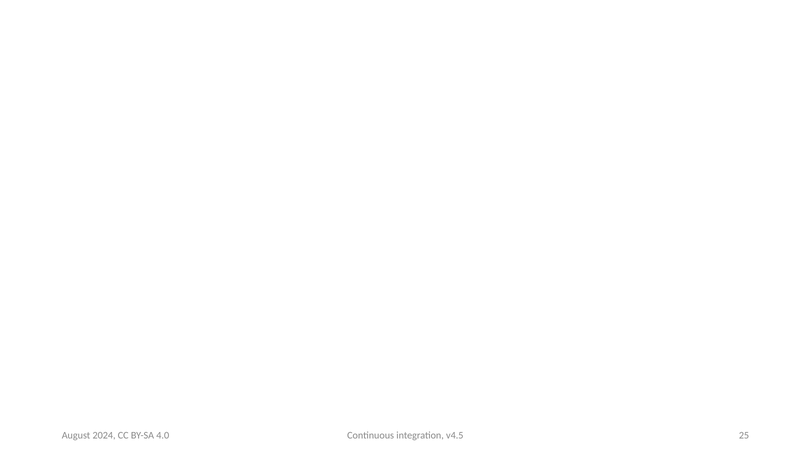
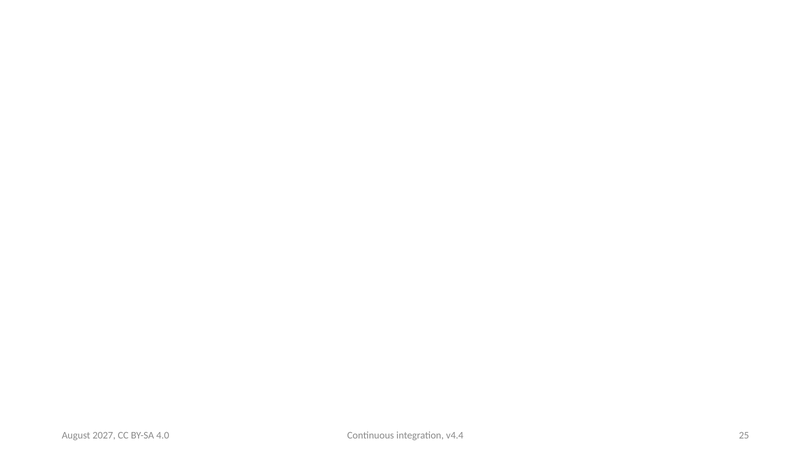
v4.5: v4.5 -> v4.4 (455, 436)
2024: 2024 -> 2027 (104, 436)
